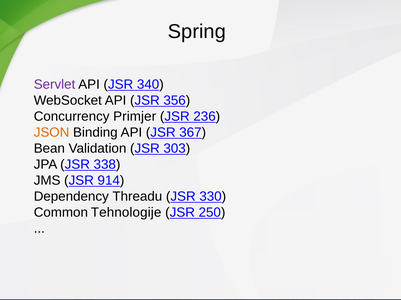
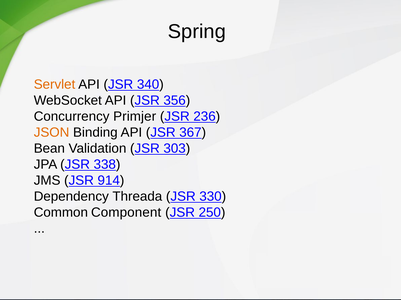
Servlet colour: purple -> orange (55, 85)
Threadu: Threadu -> Threada (137, 197)
Tehnologije: Tehnologije -> Component (126, 213)
